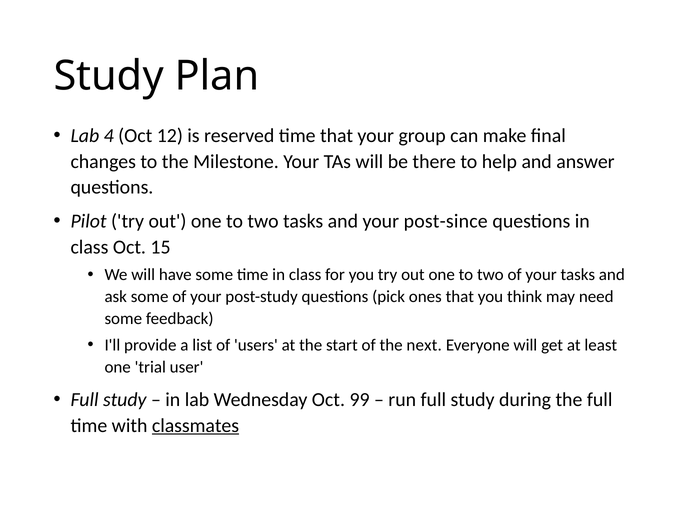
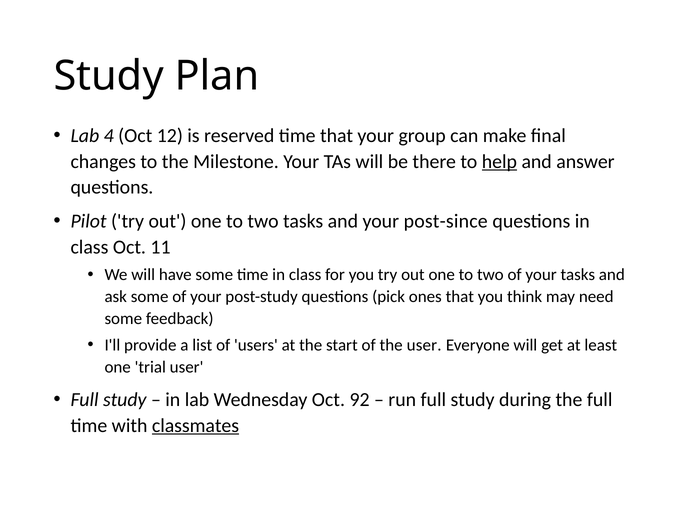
help underline: none -> present (499, 161)
15: 15 -> 11 (161, 247)
the next: next -> user (424, 345)
99: 99 -> 92 (360, 400)
